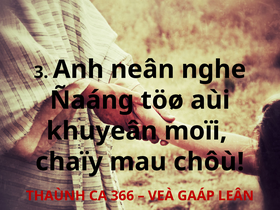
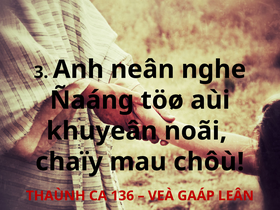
moïi: moïi -> noãi (196, 131)
366: 366 -> 136 (122, 196)
